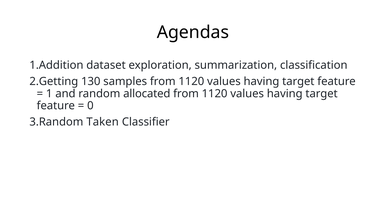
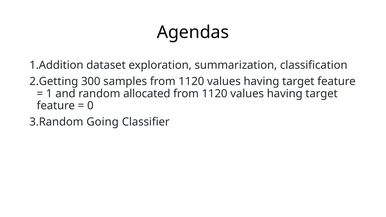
130: 130 -> 300 (91, 81)
Taken: Taken -> Going (103, 122)
